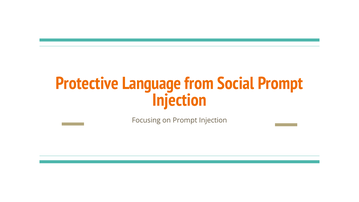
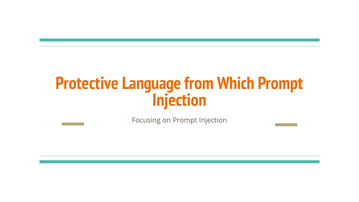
Social: Social -> Which (236, 83)
